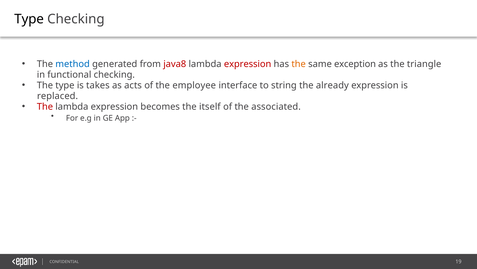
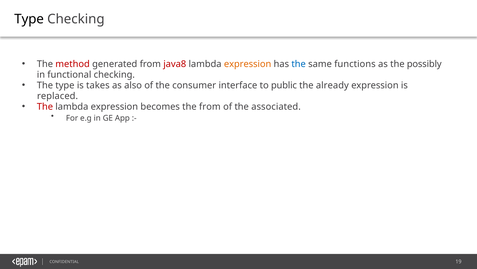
method colour: blue -> red (73, 64)
expression colour: red -> orange (248, 64)
the colour: orange -> blue (299, 64)
exception: exception -> functions (355, 64)
triangle: triangle -> possibly (424, 64)
acts: acts -> also (133, 85)
employee: employee -> consumer (194, 85)
string: string -> public (284, 85)
the itself: itself -> from (210, 107)
